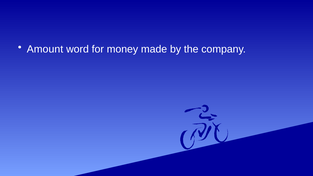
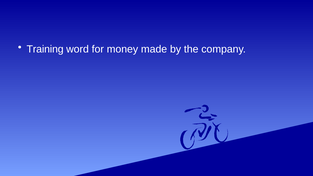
Amount: Amount -> Training (45, 49)
